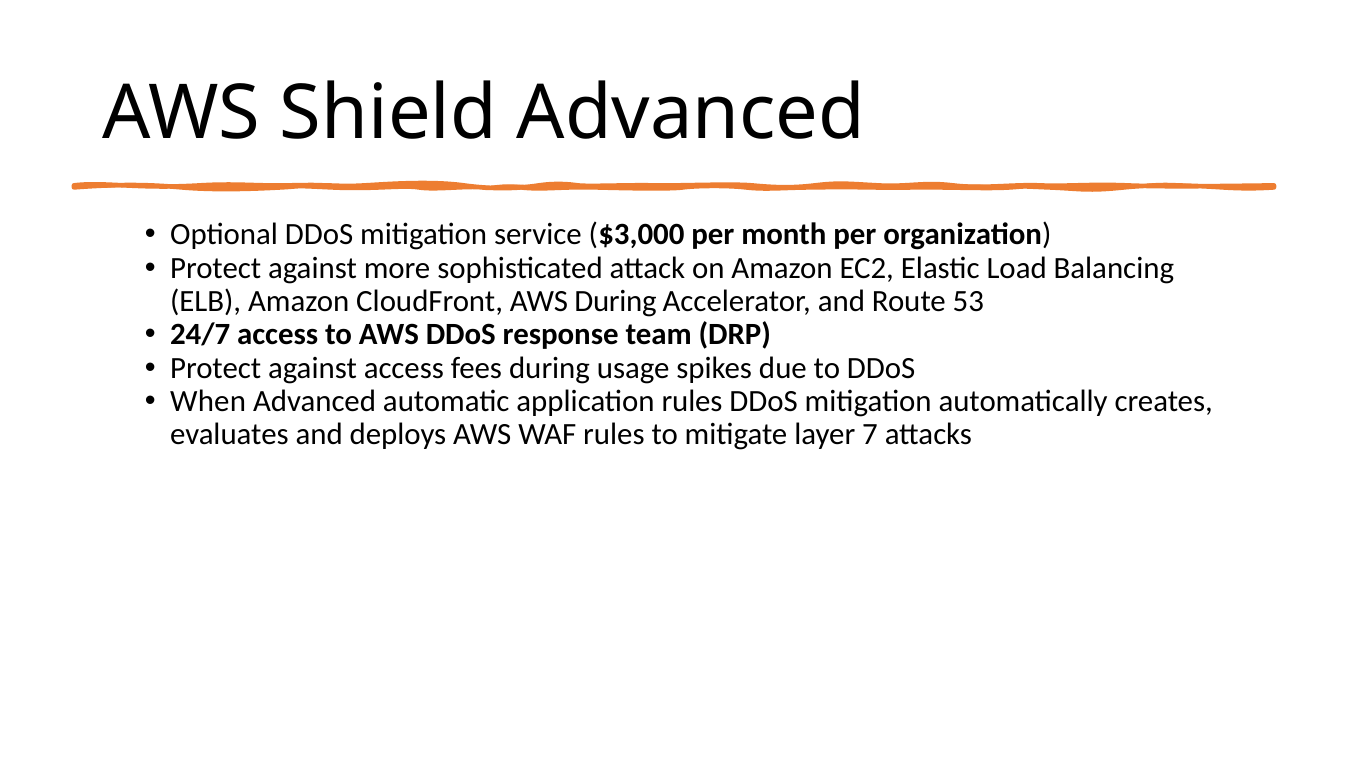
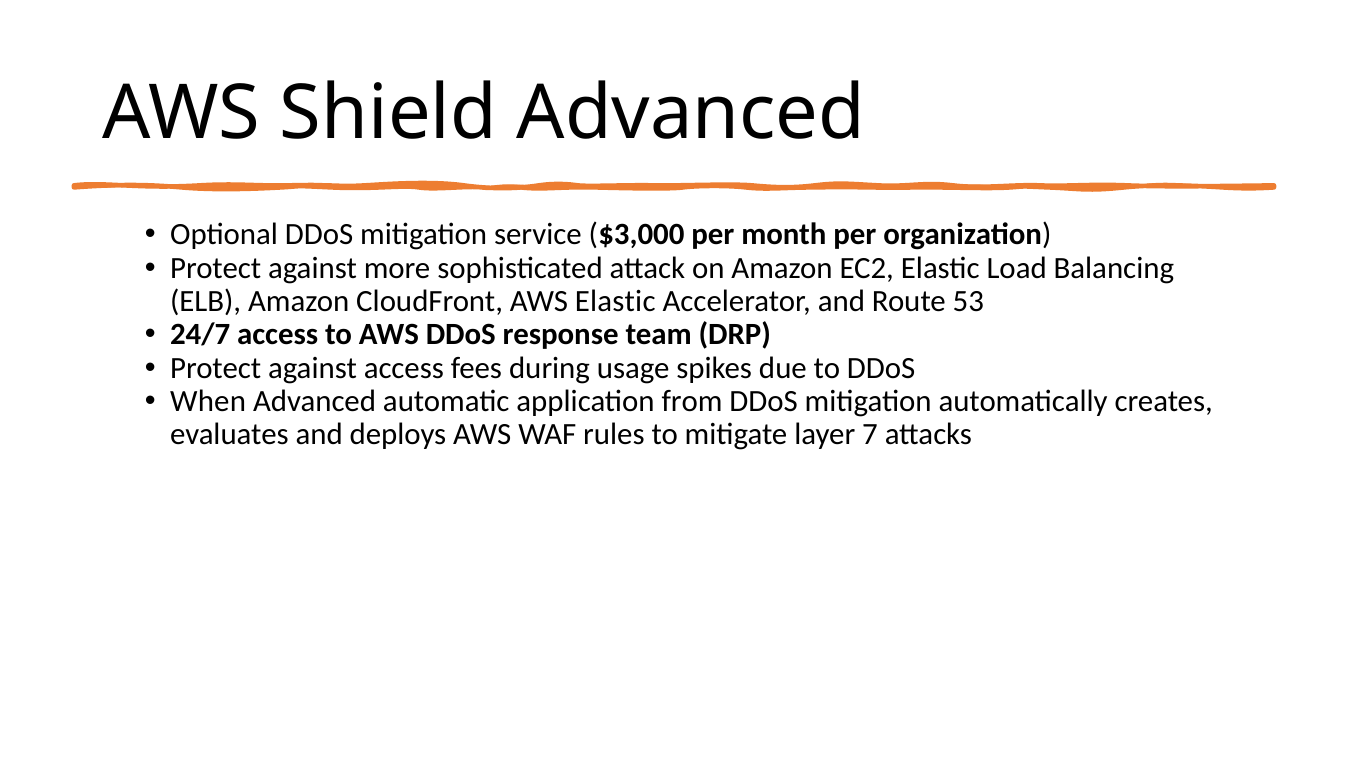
AWS During: During -> Elastic (615, 301)
application rules: rules -> from (692, 401)
